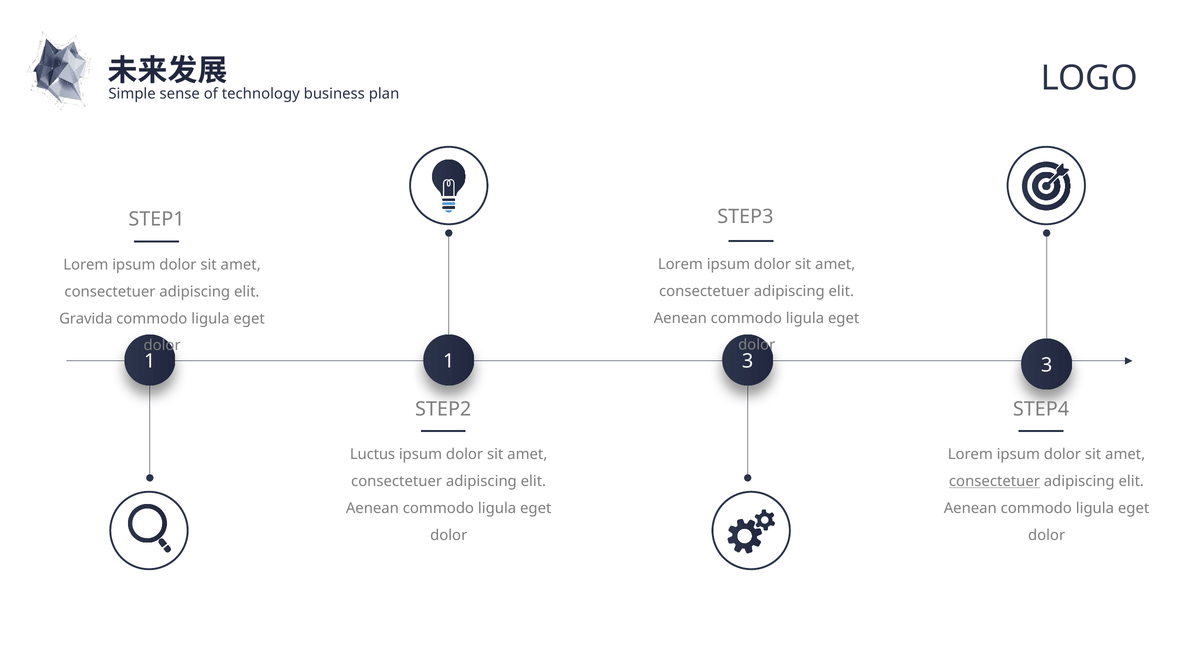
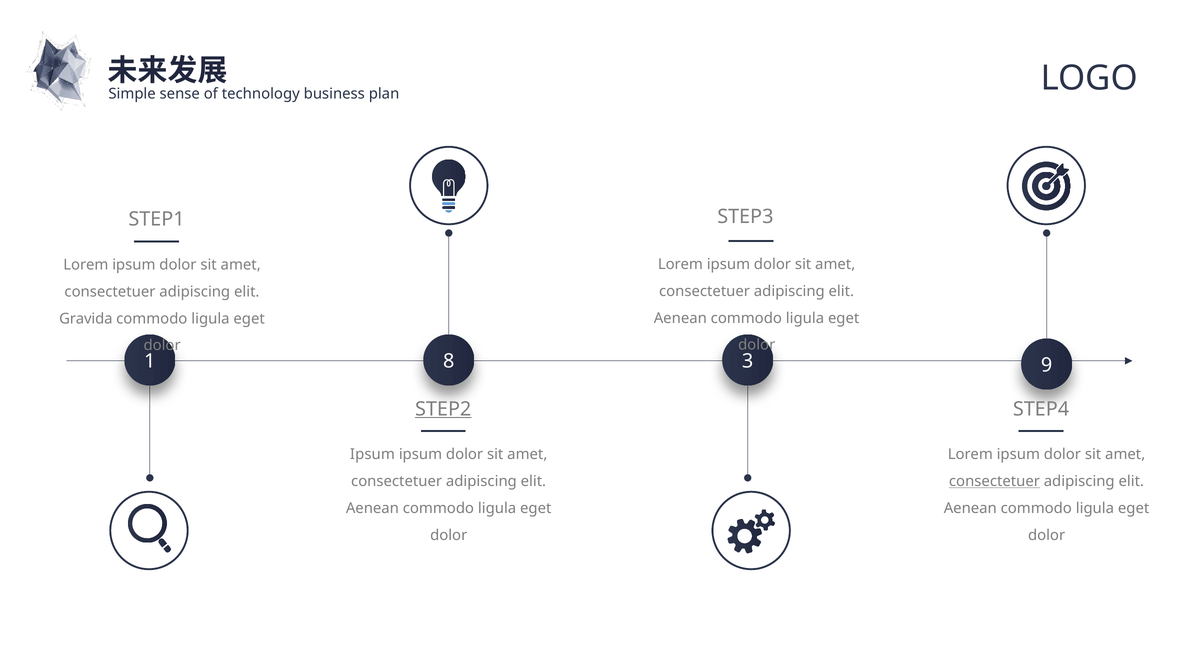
1 1: 1 -> 8 (449, 361)
3 3: 3 -> 9 (1047, 365)
STEP2 underline: none -> present (443, 409)
Luctus: Luctus -> Ipsum (372, 454)
